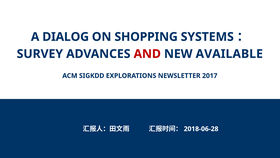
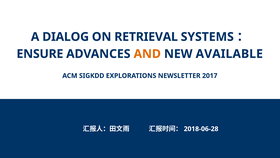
SHOPPING: SHOPPING -> RETRIEVAL (146, 37)
SURVEY: SURVEY -> ENSURE (40, 54)
AND colour: red -> orange (147, 54)
